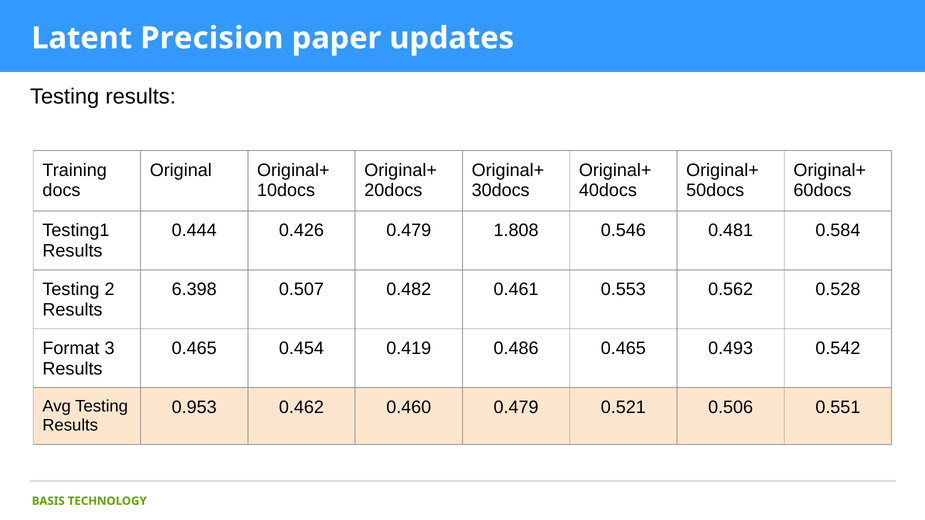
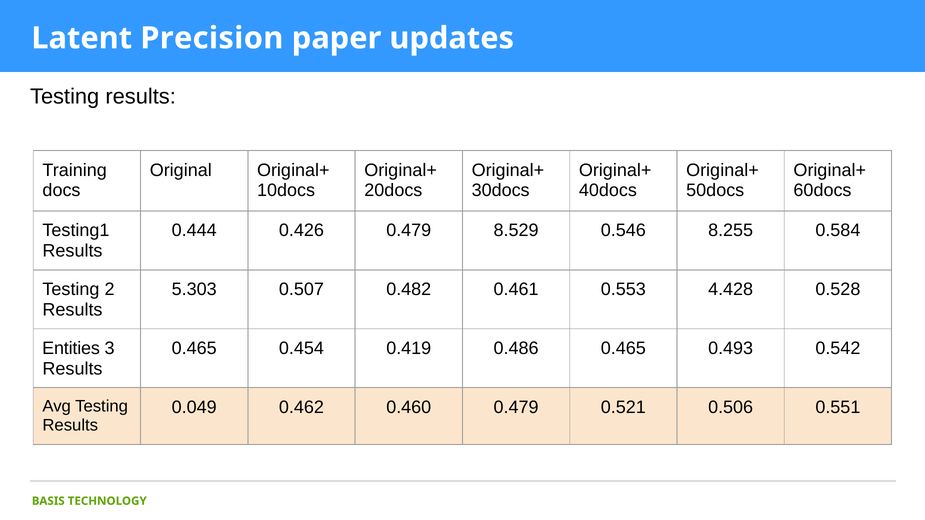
1.808: 1.808 -> 8.529 (516, 231)
0.481: 0.481 -> 8.255 (731, 231)
6.398: 6.398 -> 5.303 (194, 290)
0.562: 0.562 -> 4.428 (731, 290)
Format: Format -> Entities (71, 349)
0.953: 0.953 -> 0.049 (194, 408)
